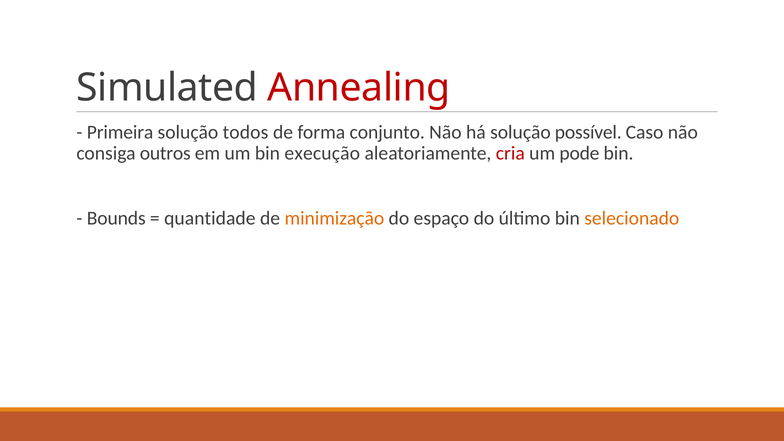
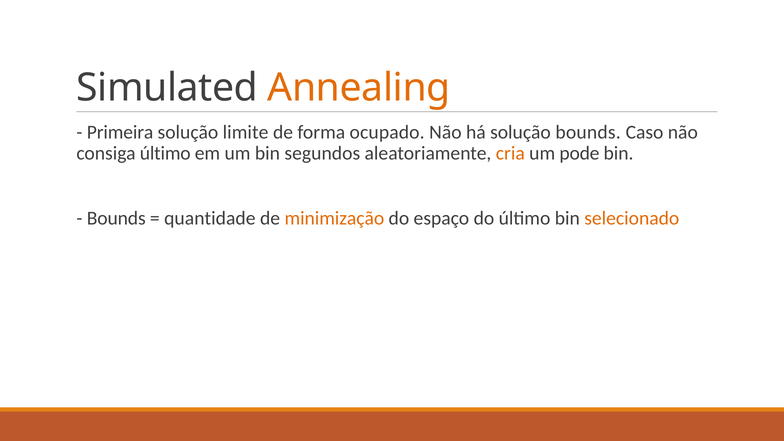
Annealing colour: red -> orange (359, 88)
todos: todos -> limite (246, 132)
conjunto: conjunto -> ocupado (387, 132)
solução possível: possível -> bounds (588, 132)
consiga outros: outros -> último (165, 153)
execução: execução -> segundos (322, 153)
cria colour: red -> orange (510, 153)
